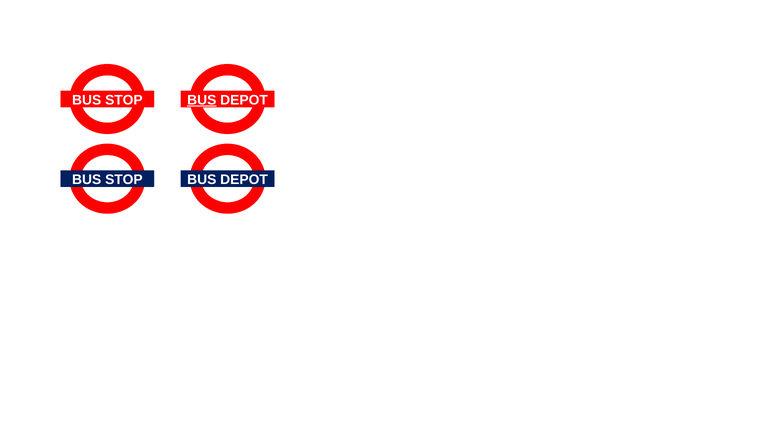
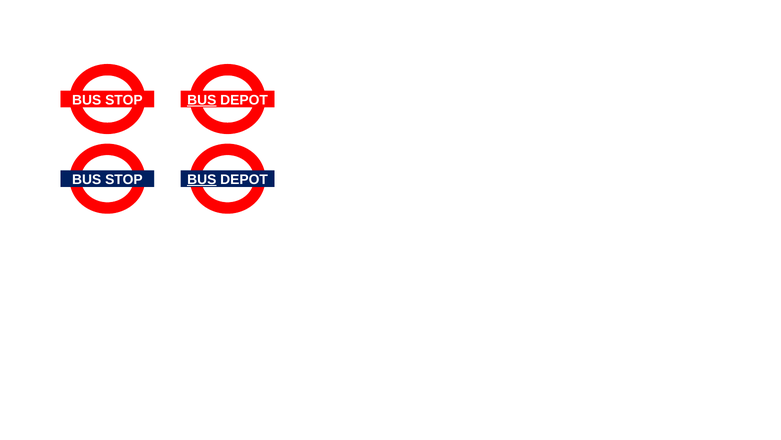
BUS underline: none -> present (202, 179)
